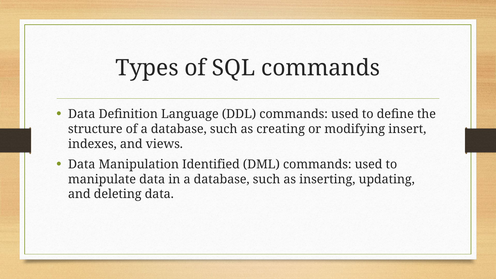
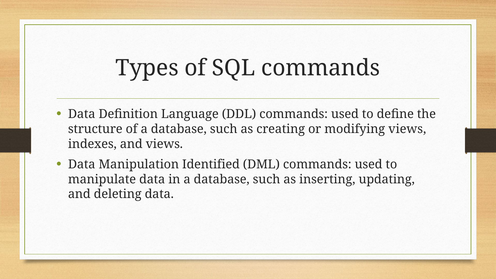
modifying insert: insert -> views (407, 129)
